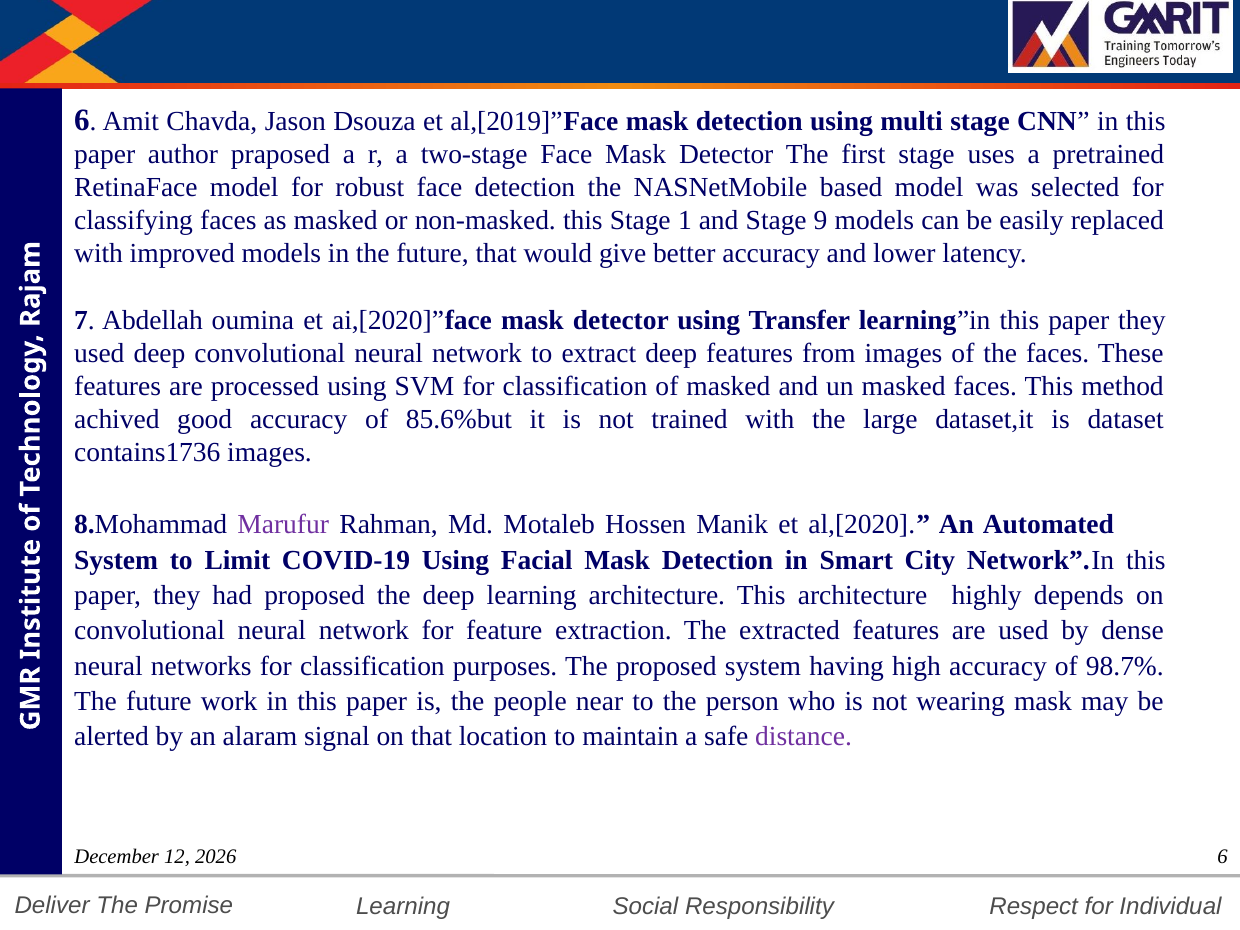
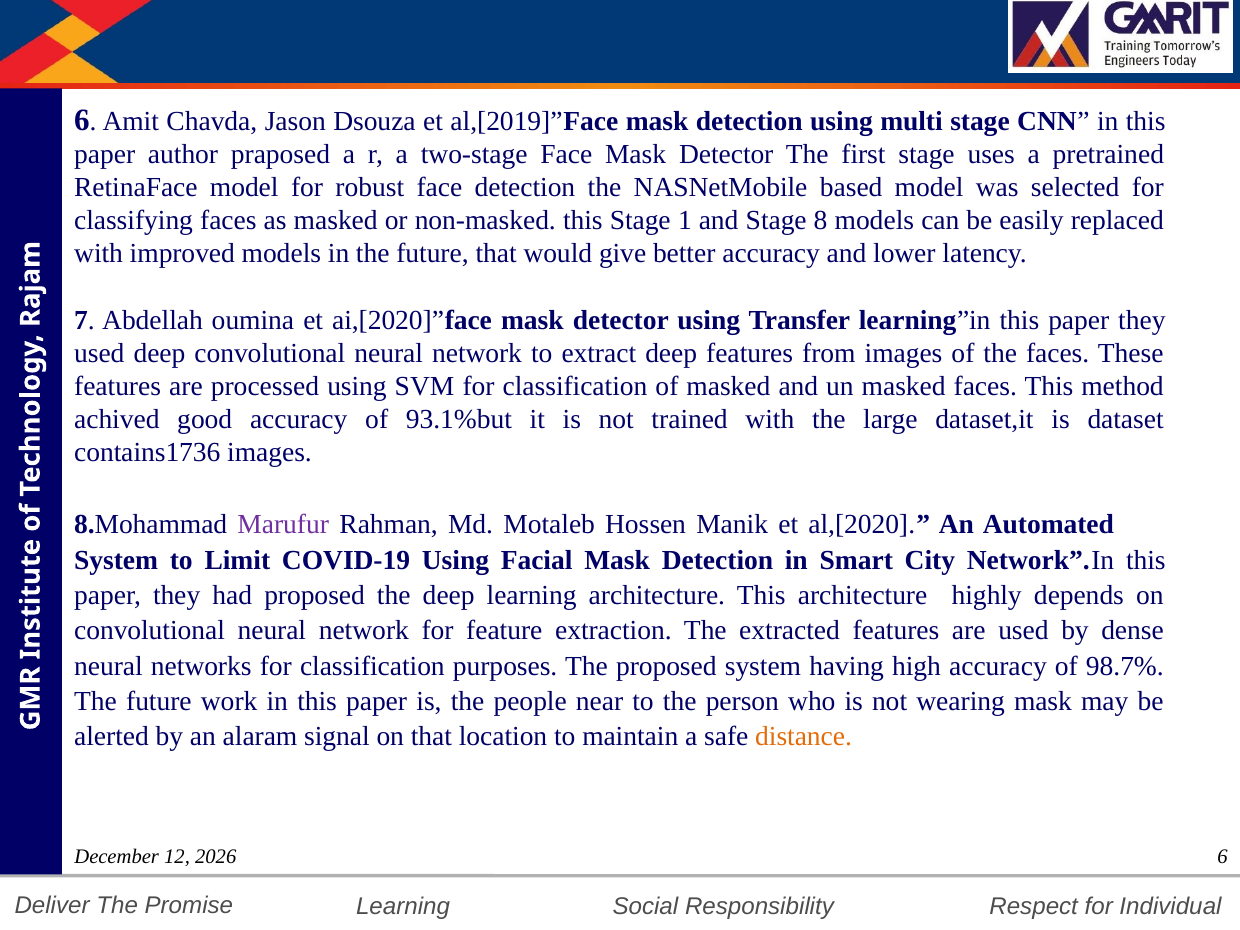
9: 9 -> 8 (821, 221)
85.6%but: 85.6%but -> 93.1%but (459, 419)
distance colour: purple -> orange (804, 737)
